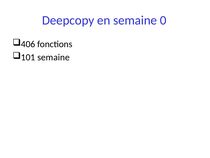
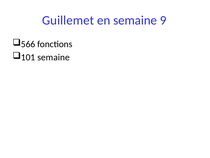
Deepcopy: Deepcopy -> Guillemet (68, 20)
0: 0 -> 9 (163, 20)
406: 406 -> 566 (28, 44)
